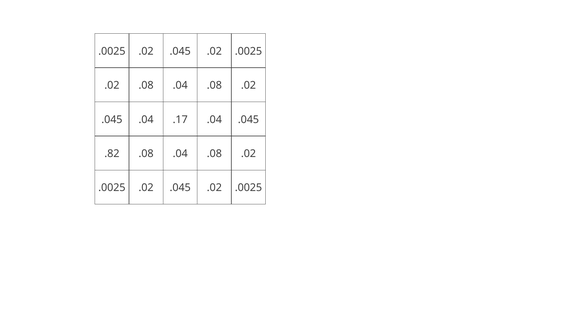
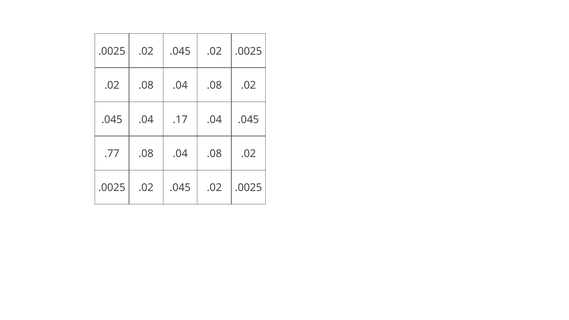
.82: .82 -> .77 (112, 154)
